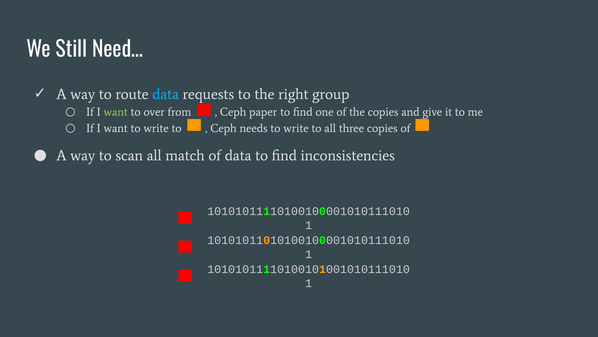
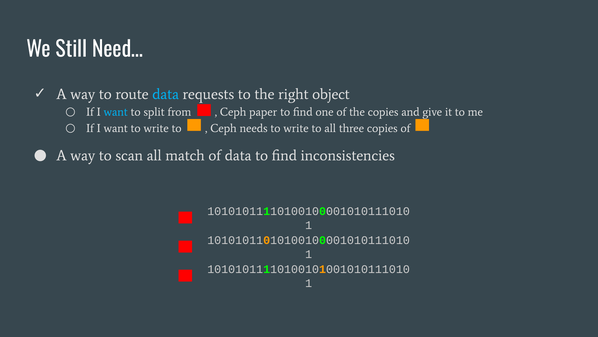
group: group -> object (331, 94)
want colour: light green -> light blue (116, 112)
over: over -> split (154, 112)
